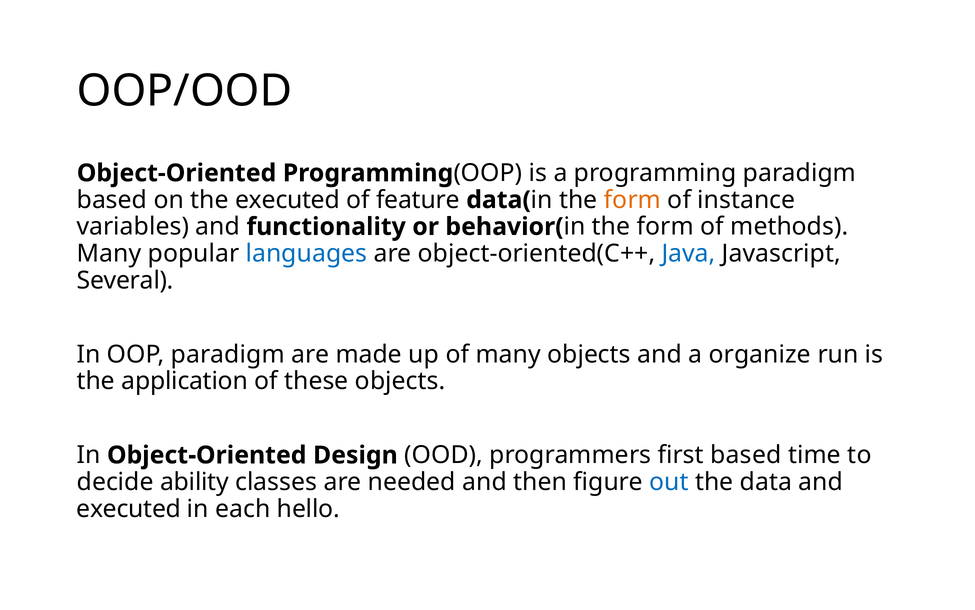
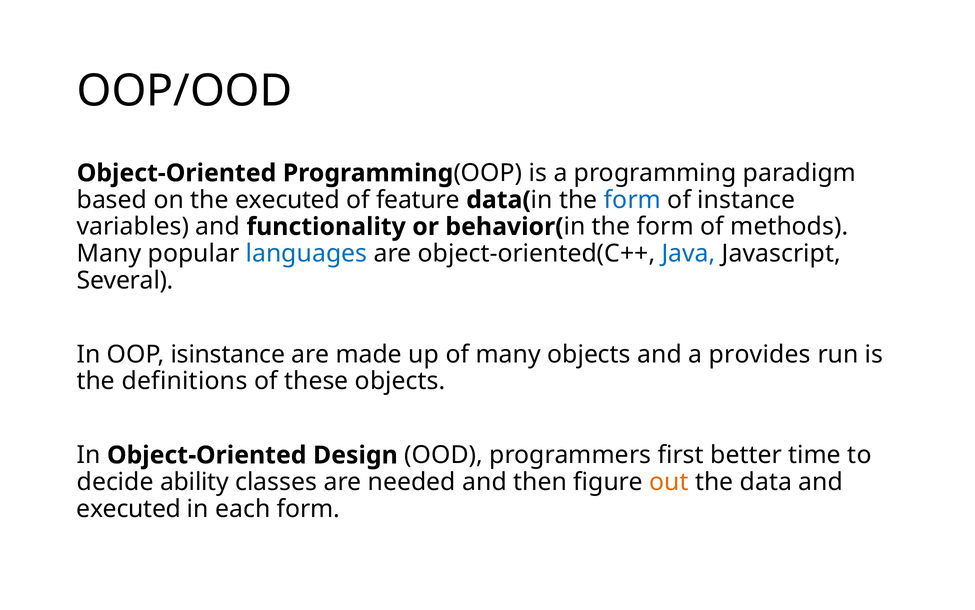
form colour: orange -> blue (632, 200)
OOP paradigm: paradigm -> isinstance (228, 354)
organize: organize -> provides (760, 354)
application: application -> definitions (184, 381)
first based: based -> better (746, 455)
out colour: blue -> orange (669, 482)
each hello: hello -> form (308, 508)
